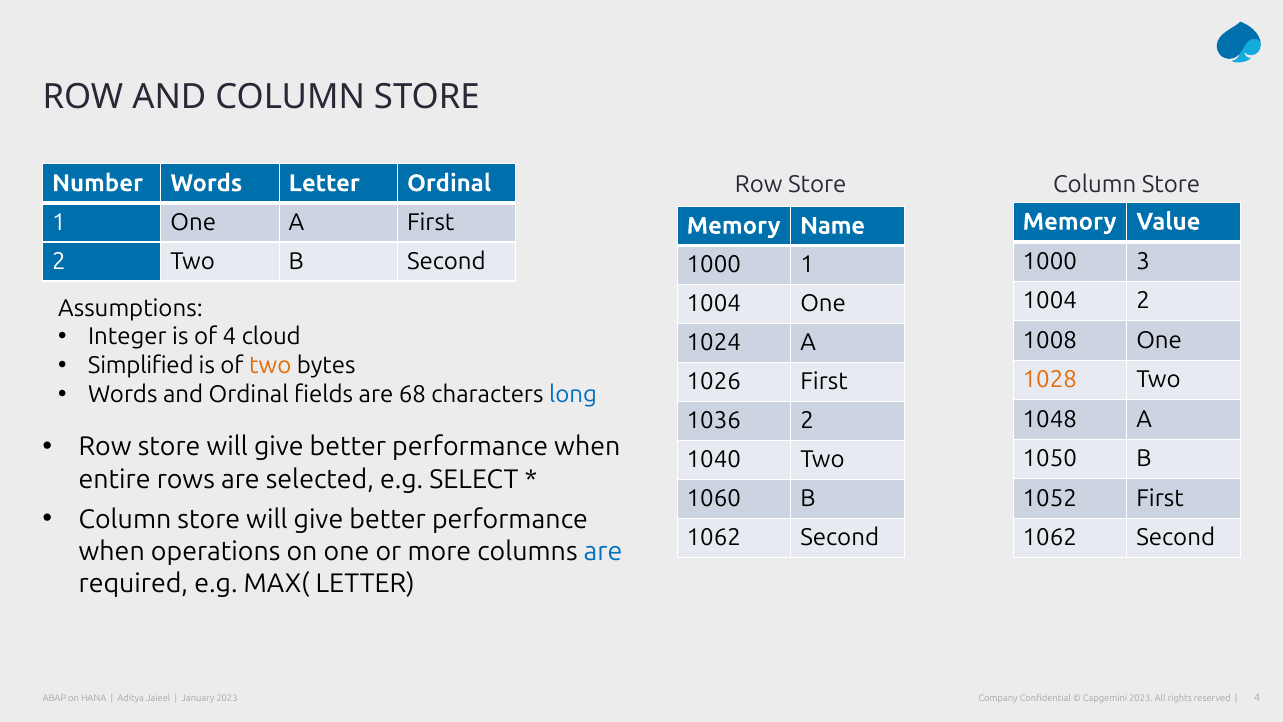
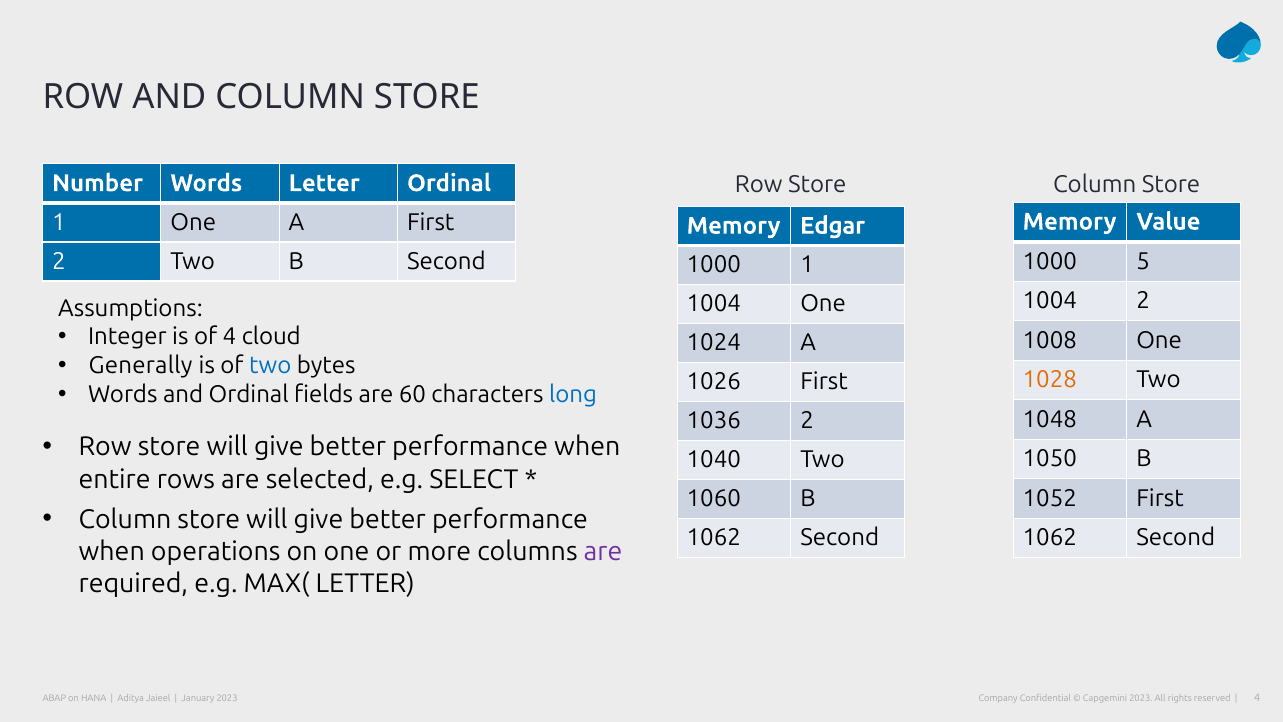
Name: Name -> Edgar (833, 226)
3: 3 -> 5 (1143, 261)
Simplified: Simplified -> Generally (141, 366)
two colour: orange -> blue (270, 366)
68: 68 -> 60 (412, 395)
are colour: blue -> purple (603, 551)
